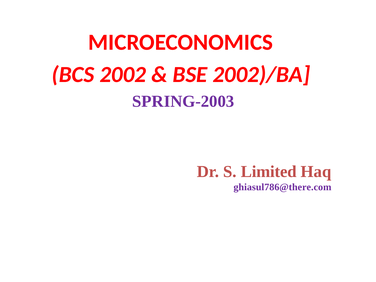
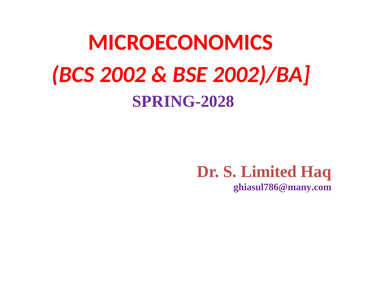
SPRING-2003: SPRING-2003 -> SPRING-2028 (183, 101)
ghiasul786@there.com: ghiasul786@there.com -> ghiasul786@many.com (282, 187)
